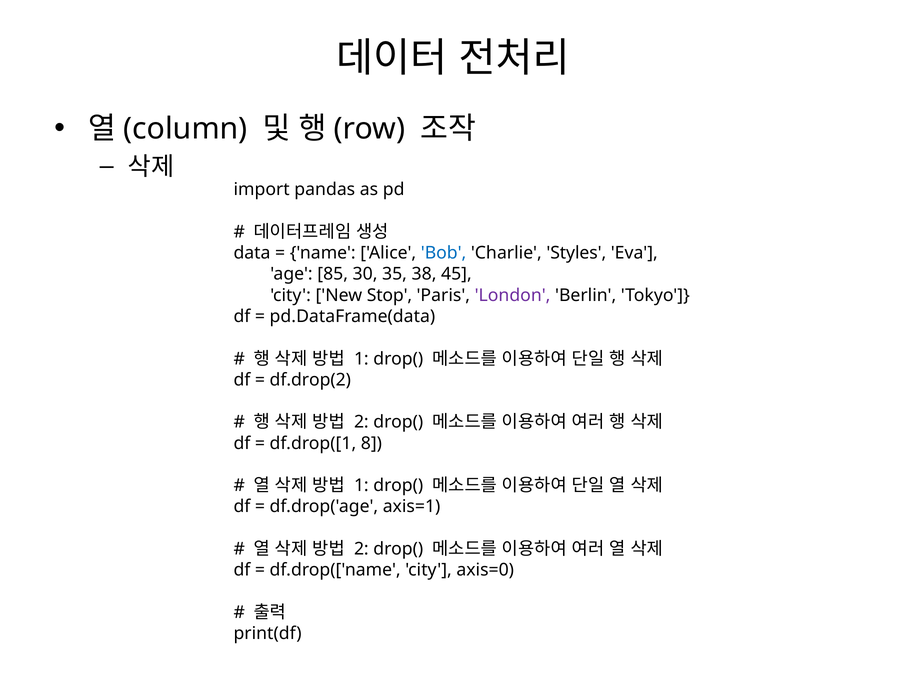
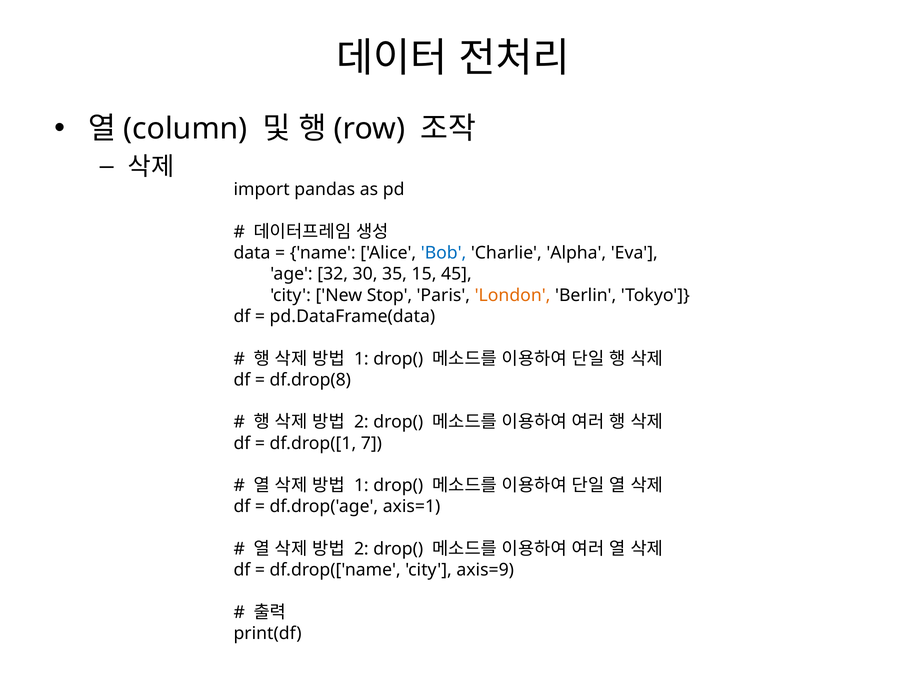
Styles: Styles -> Alpha (576, 253)
85: 85 -> 32 (333, 274)
38: 38 -> 15 (424, 274)
London colour: purple -> orange (513, 296)
df.drop(2: df.drop(2 -> df.drop(8 (310, 380)
8: 8 -> 7 (371, 444)
axis=0: axis=0 -> axis=9 (485, 570)
